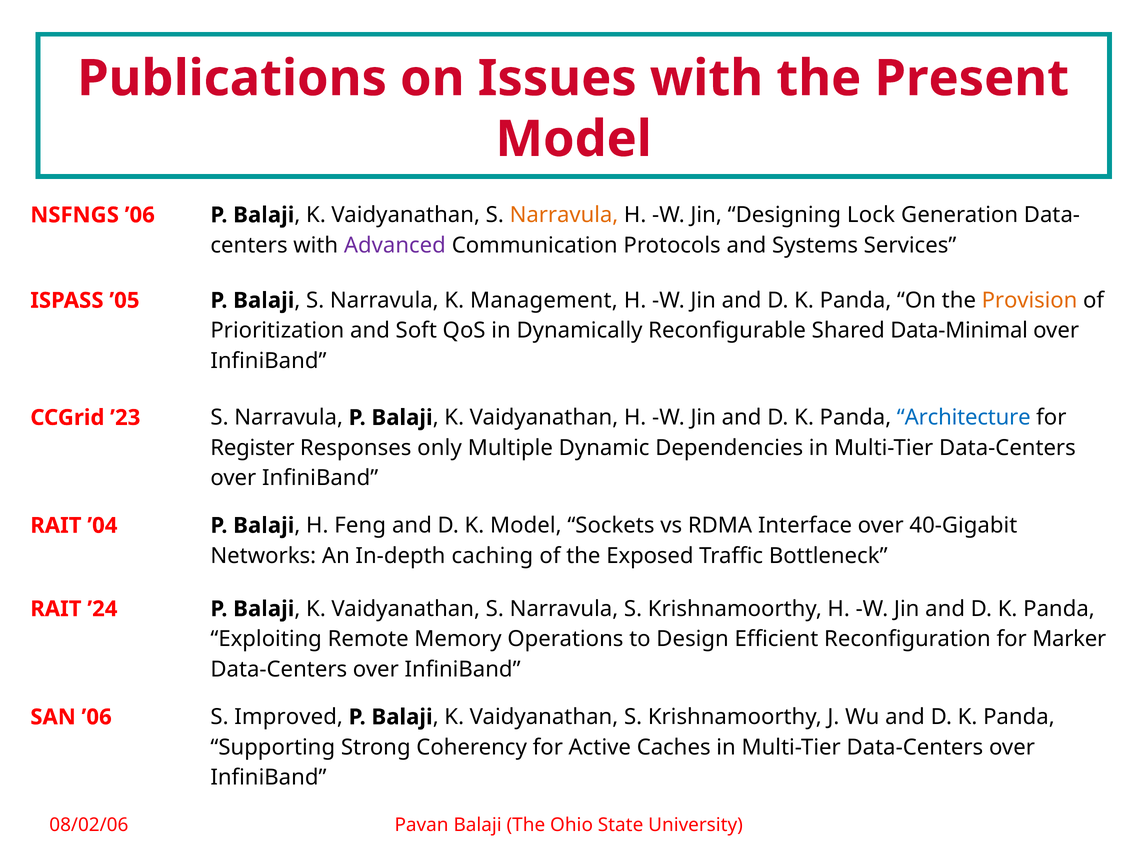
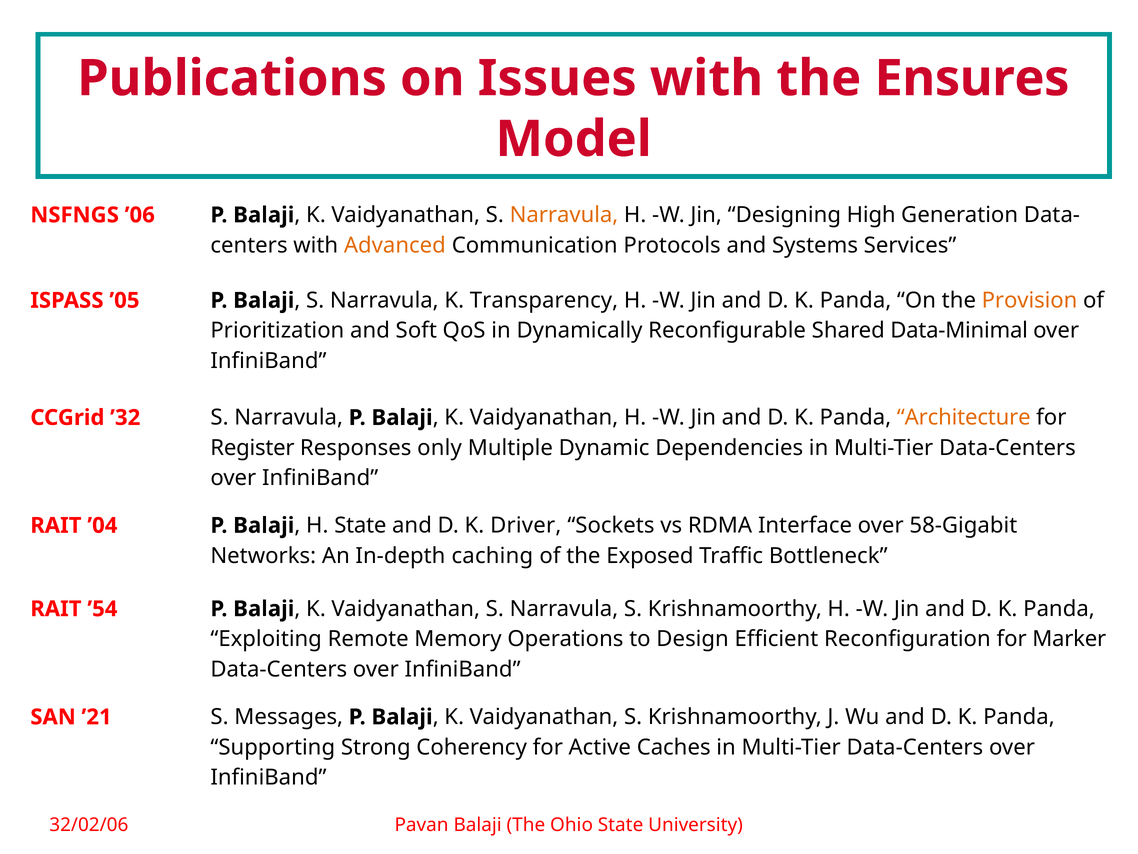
Present: Present -> Ensures (972, 78)
Lock: Lock -> High (871, 215)
Advanced colour: purple -> orange (395, 245)
Management: Management -> Transparency (544, 300)
’23: ’23 -> ’32 (125, 417)
Architecture colour: blue -> orange (964, 417)
H Feng: Feng -> State (360, 525)
K Model: Model -> Driver (526, 525)
40-Gigabit: 40-Gigabit -> 58-Gigabit (963, 525)
’24: ’24 -> ’54 (102, 609)
SAN ’06: ’06 -> ’21 (97, 717)
Improved: Improved -> Messages (289, 717)
08/02/06: 08/02/06 -> 32/02/06 (89, 824)
